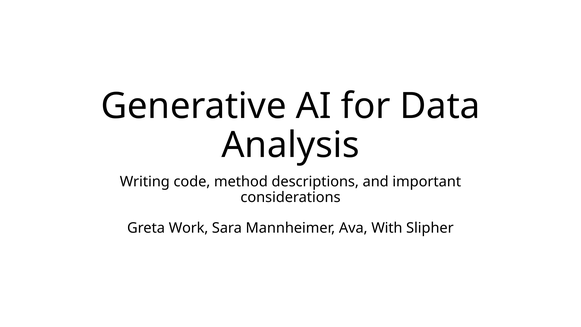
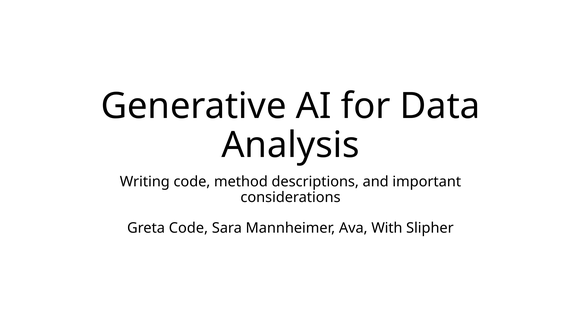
Greta Work: Work -> Code (188, 228)
